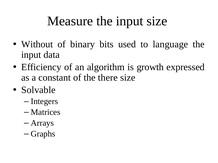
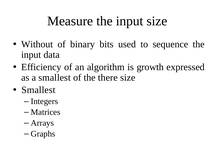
language: language -> sequence (170, 44)
a constant: constant -> smallest (55, 78)
Solvable: Solvable -> Smallest (38, 90)
